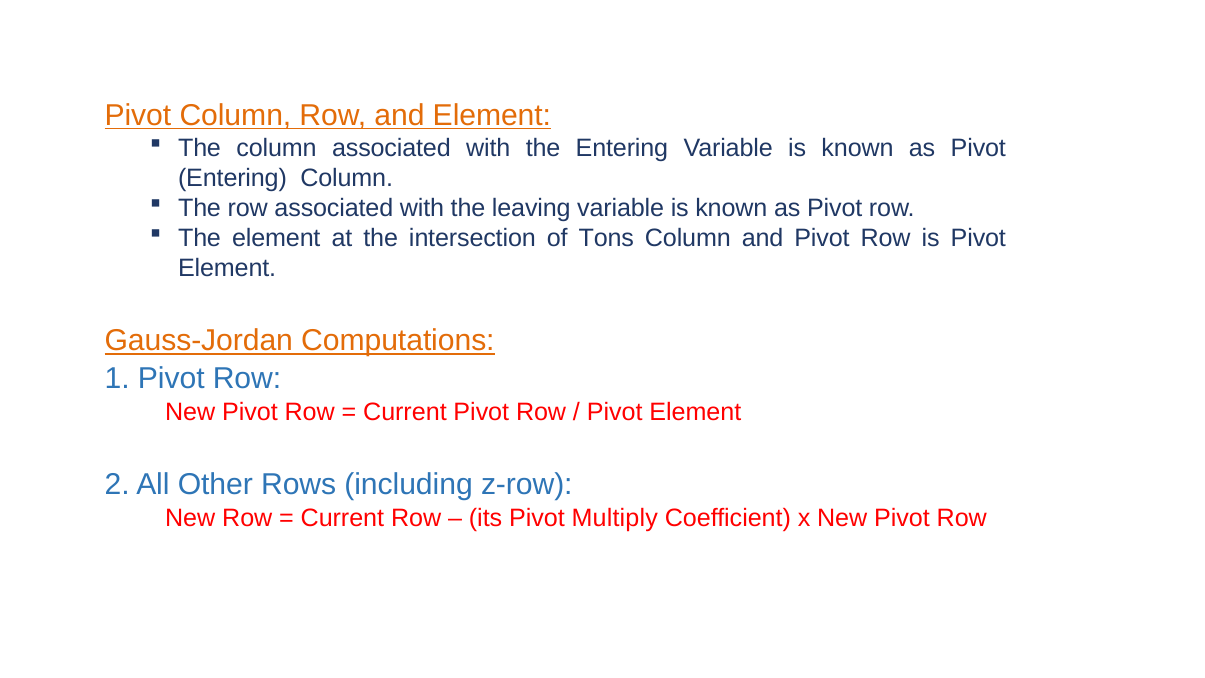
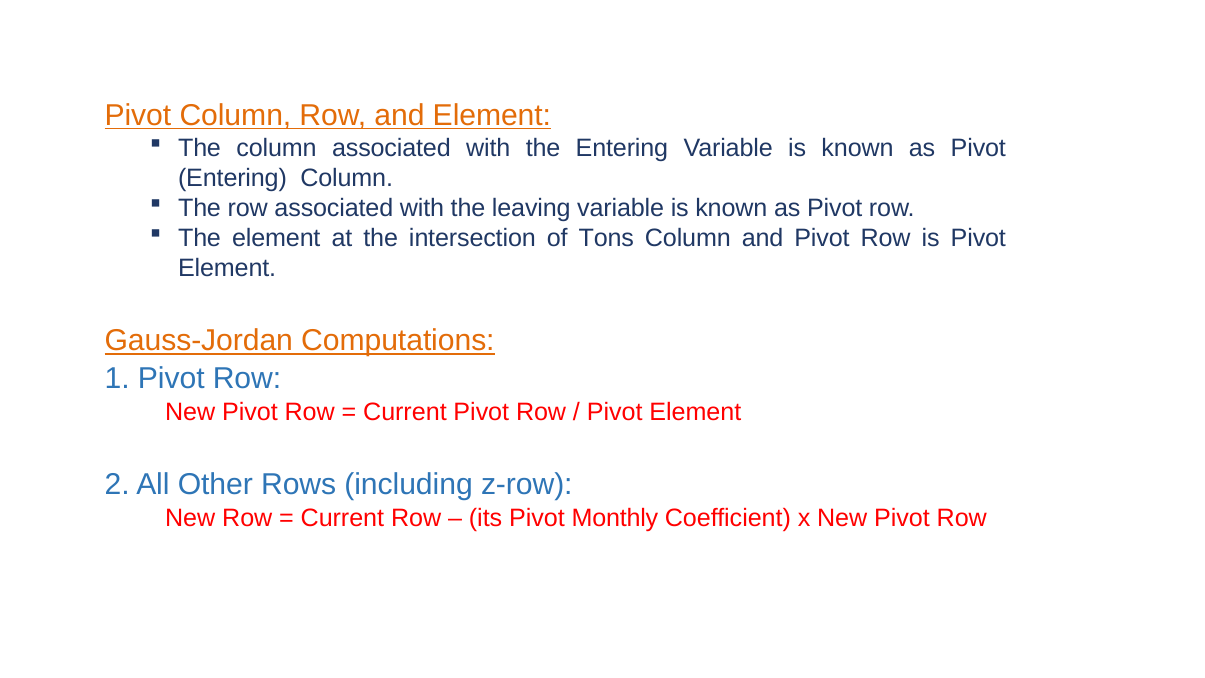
Multiply: Multiply -> Monthly (615, 518)
